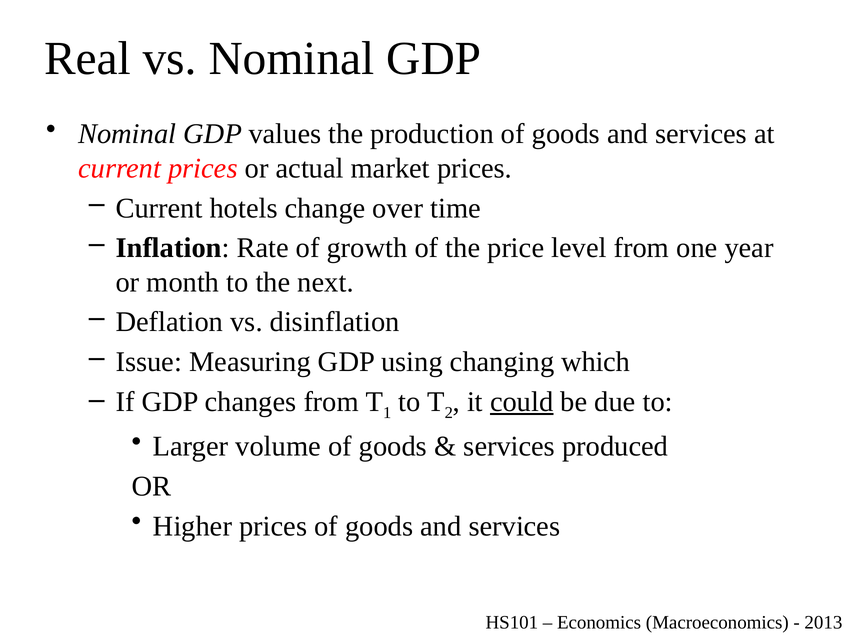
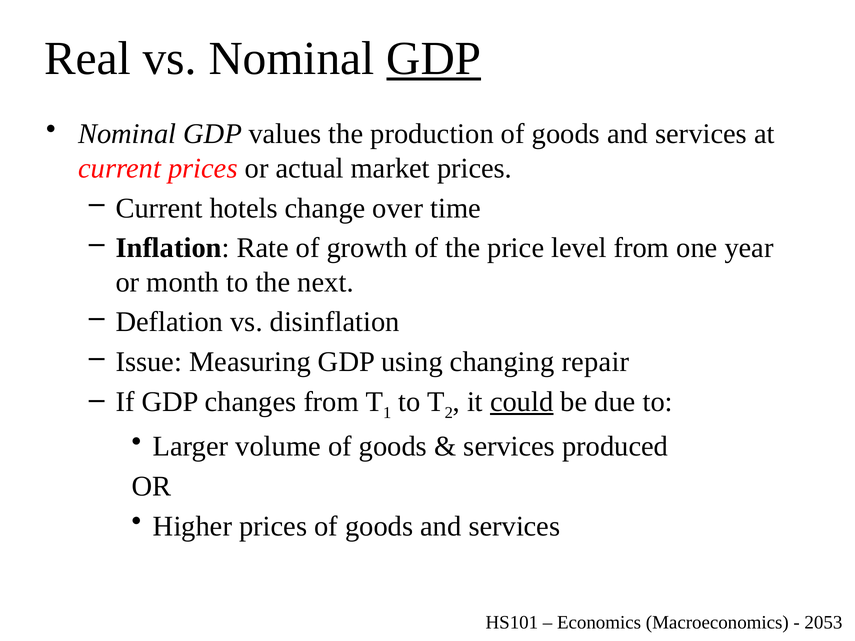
GDP underline: none -> present (434, 59)
which: which -> repair (595, 362)
2013: 2013 -> 2053 (823, 623)
